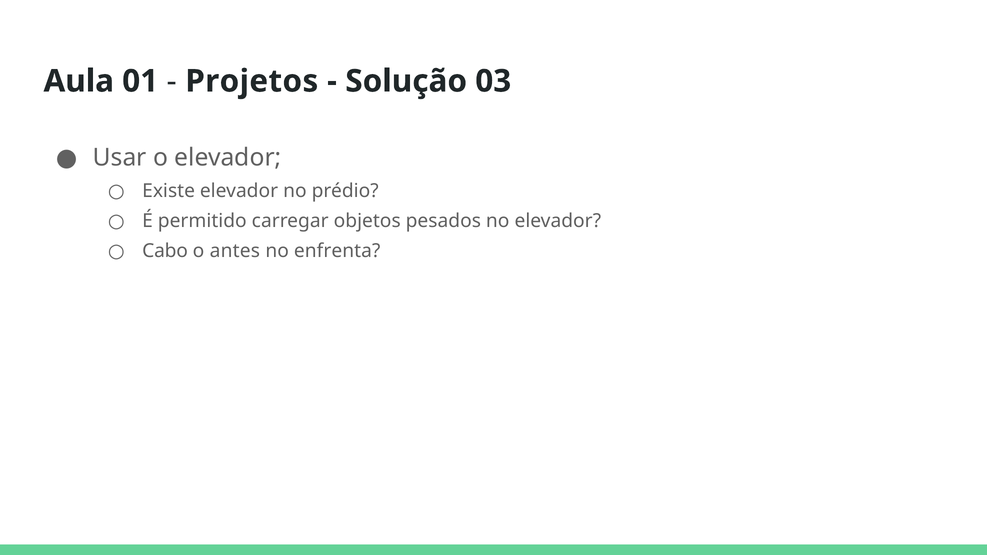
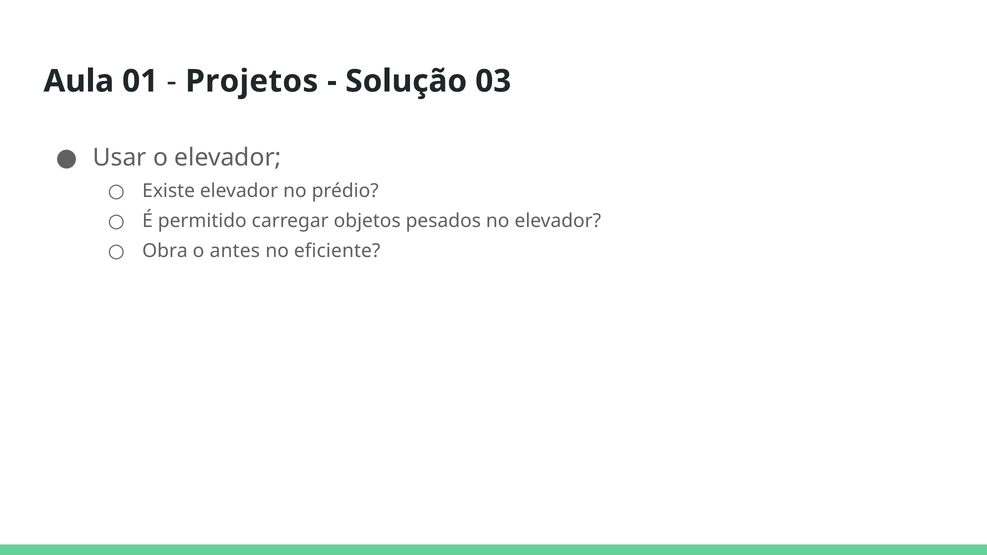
Cabo: Cabo -> Obra (165, 251)
enfrenta: enfrenta -> eficiente (337, 251)
